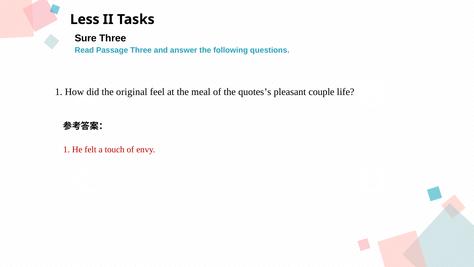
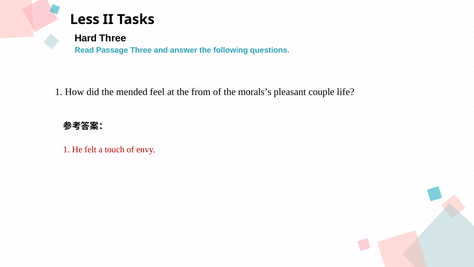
Sure: Sure -> Hard (86, 38)
original: original -> mended (132, 92)
meal: meal -> from (201, 92)
quotes’s: quotes’s -> morals’s (255, 92)
